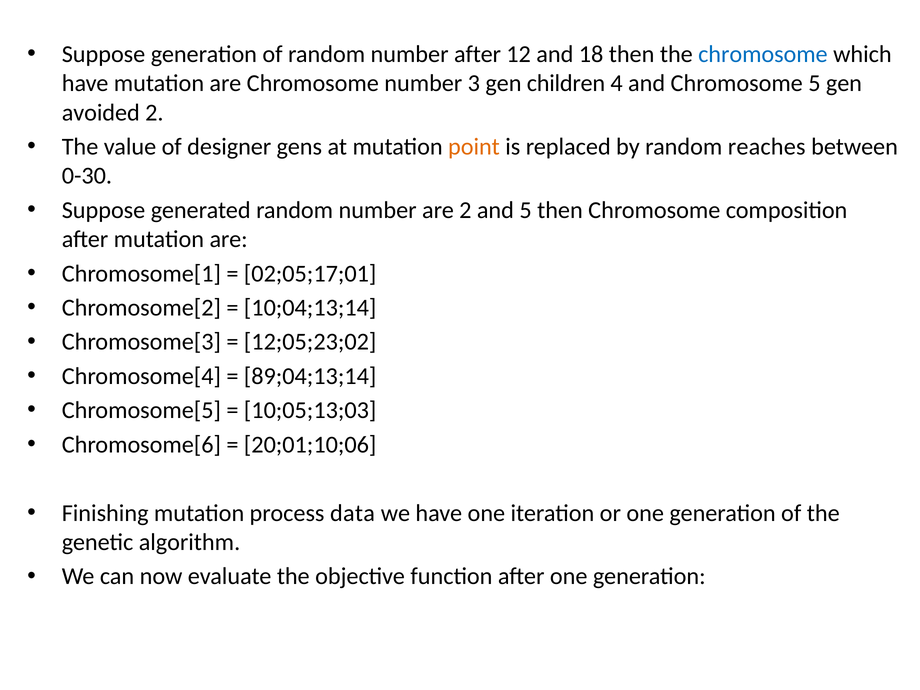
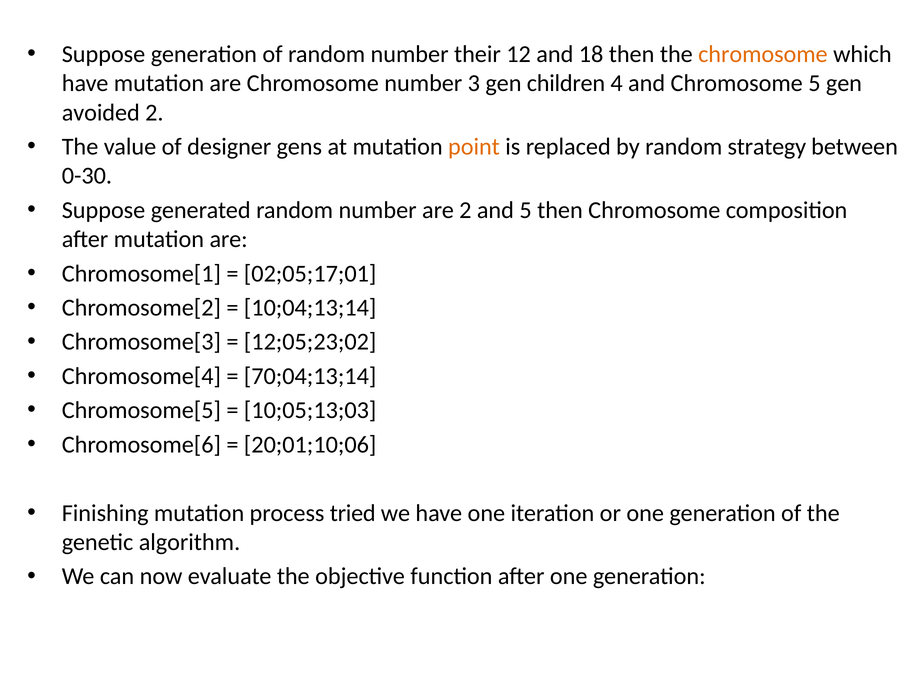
number after: after -> their (477, 54)
chromosome colour: blue -> orange (763, 54)
reaches: reaches -> strategy (767, 147)
89;04;13;14: 89;04;13;14 -> 70;04;13;14 (310, 376)
data: data -> tried (353, 513)
